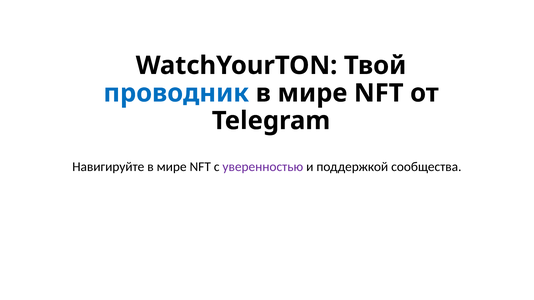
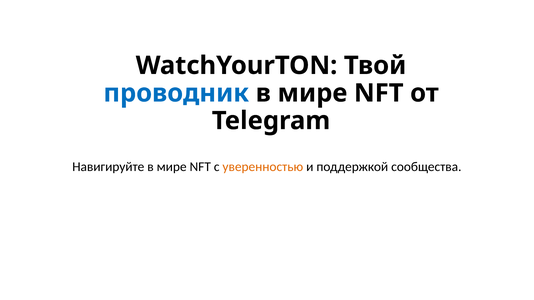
уверенностью colour: purple -> orange (263, 167)
